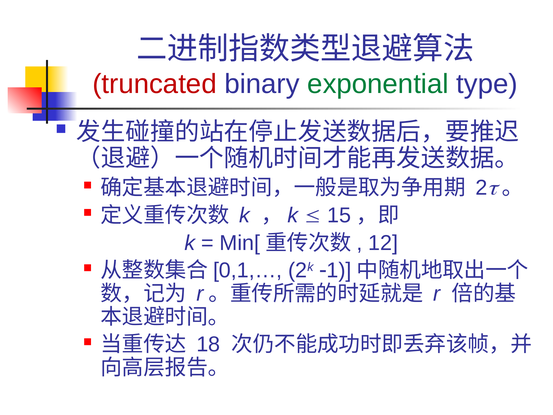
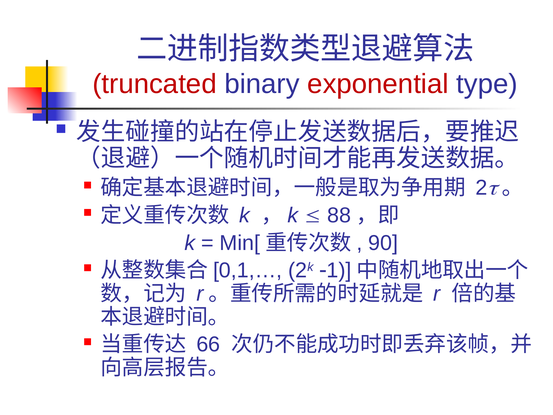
exponential colour: green -> red (378, 84)
15: 15 -> 88 (339, 215)
12: 12 -> 90 (383, 243)
18: 18 -> 66 (208, 344)
